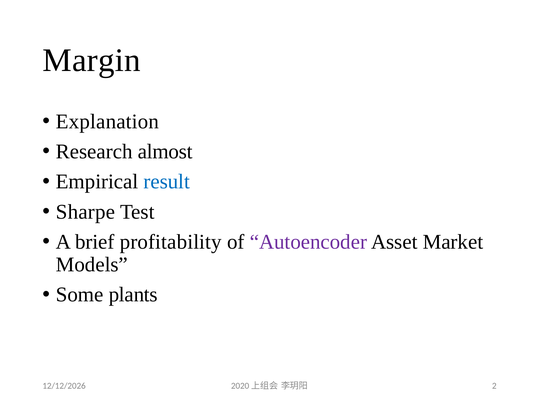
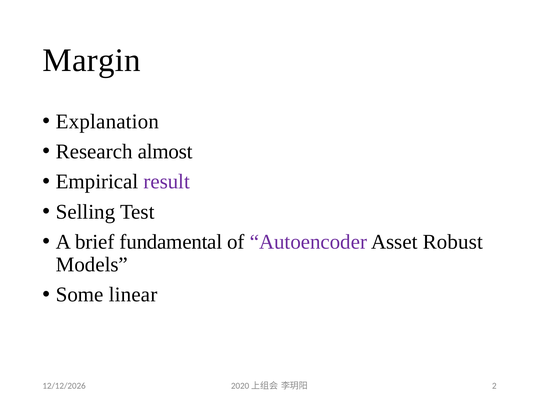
result colour: blue -> purple (167, 182)
Sharpe: Sharpe -> Selling (86, 212)
profitability: profitability -> fundamental (171, 242)
Market: Market -> Robust (453, 242)
plants: plants -> linear (133, 295)
